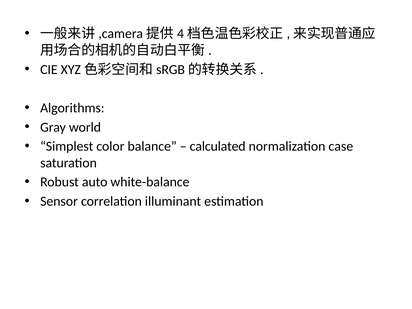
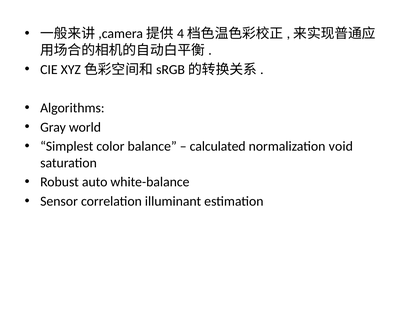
case: case -> void (341, 146)
